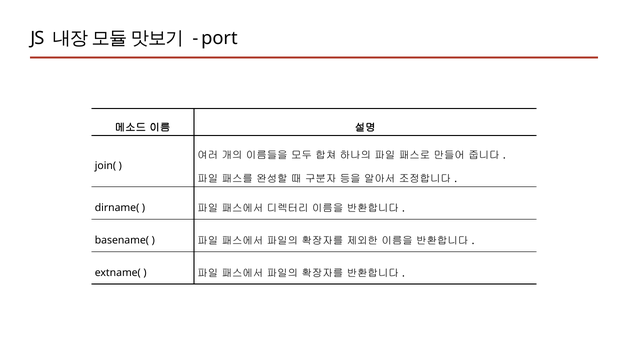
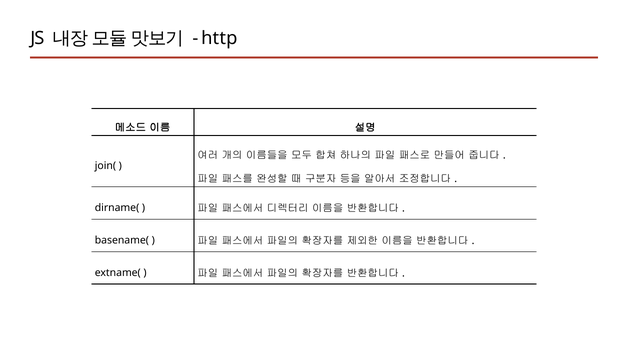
port: port -> http (219, 38)
